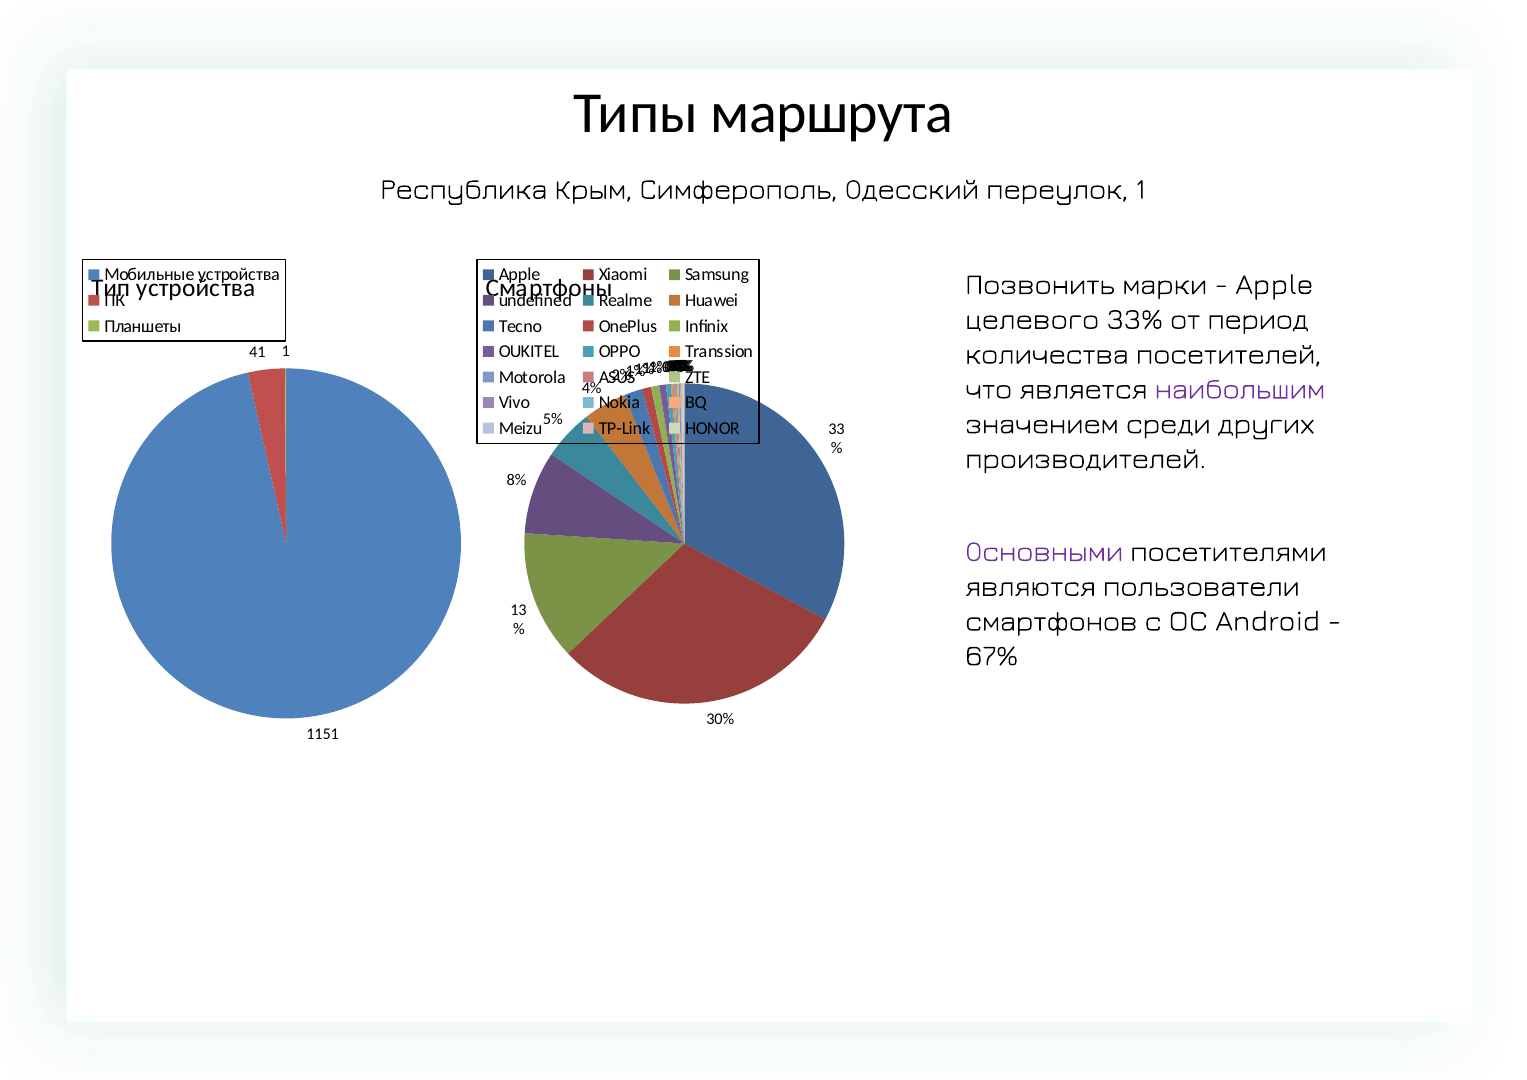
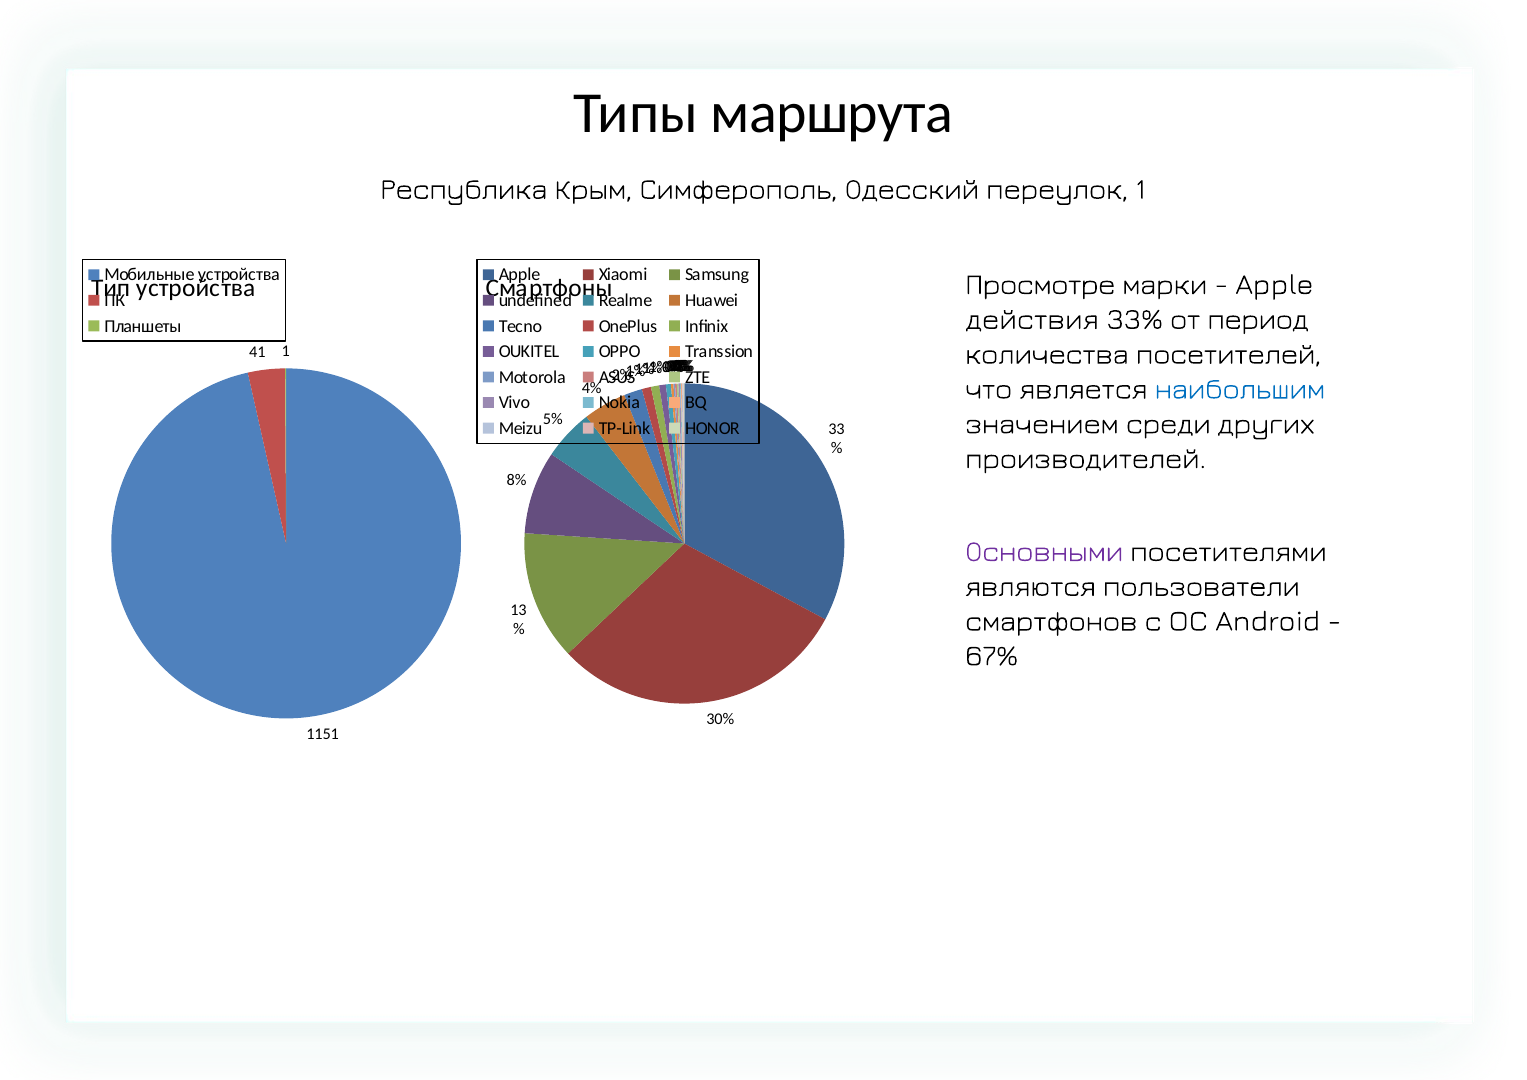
Позвонить: Позвонить -> Просмотре (1040, 284)
целевого: целевого -> действия (1032, 319)
наибольшим colour: purple -> blue (1240, 389)
